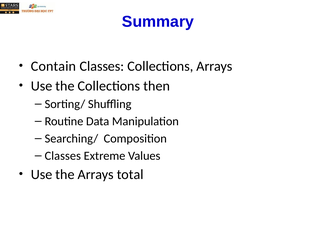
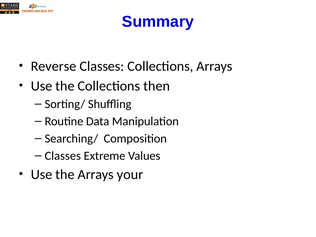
Contain: Contain -> Reverse (54, 66)
total: total -> your (130, 175)
